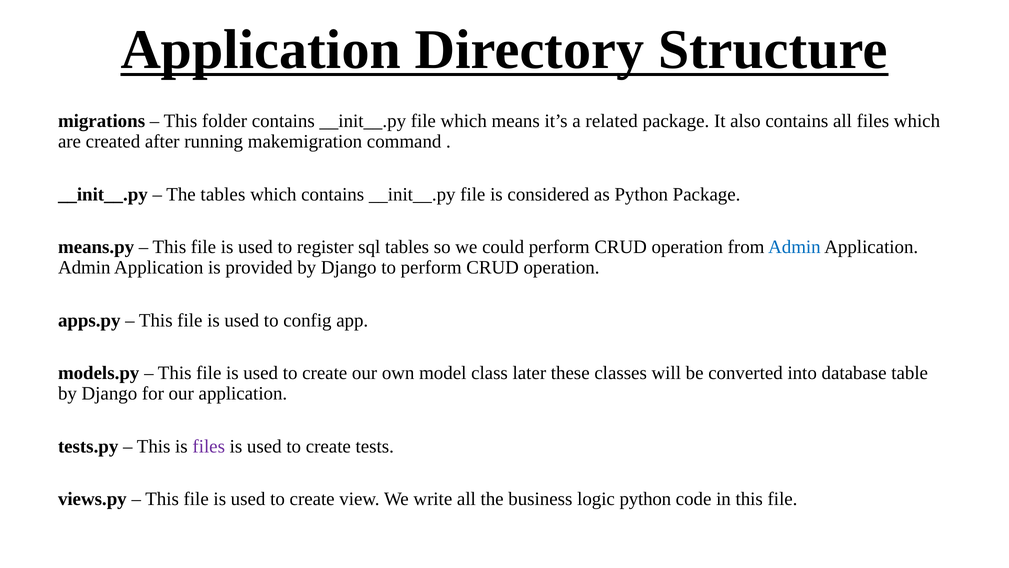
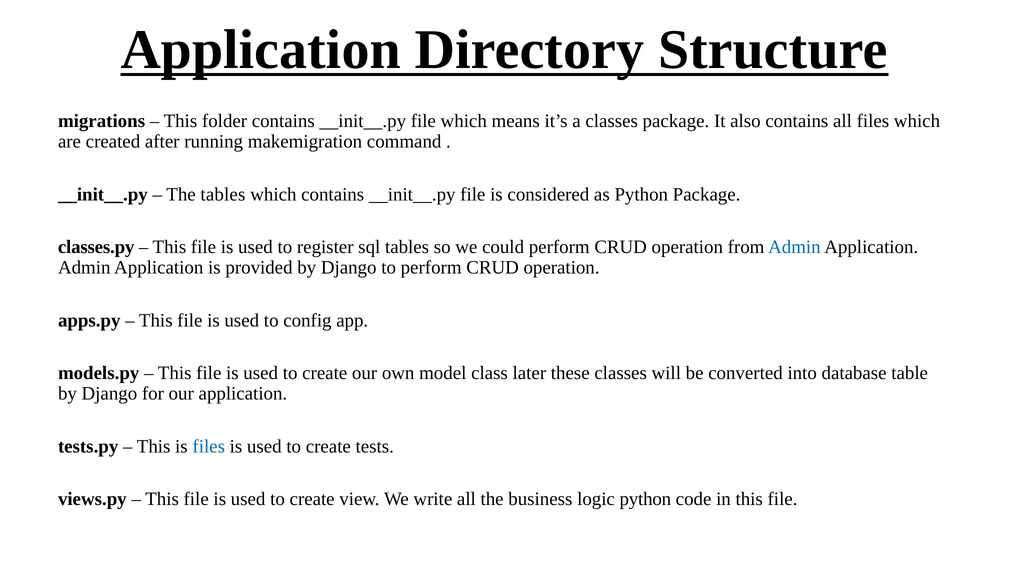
a related: related -> classes (612, 121)
means.py: means.py -> classes.py (96, 247)
files colour: purple -> blue (209, 446)
